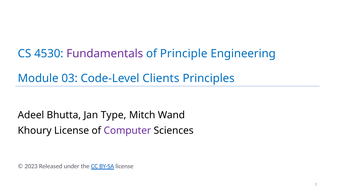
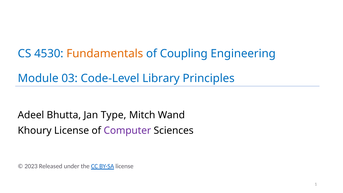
Fundamentals colour: purple -> orange (105, 54)
Principle: Principle -> Coupling (184, 54)
Clients: Clients -> Library (161, 78)
